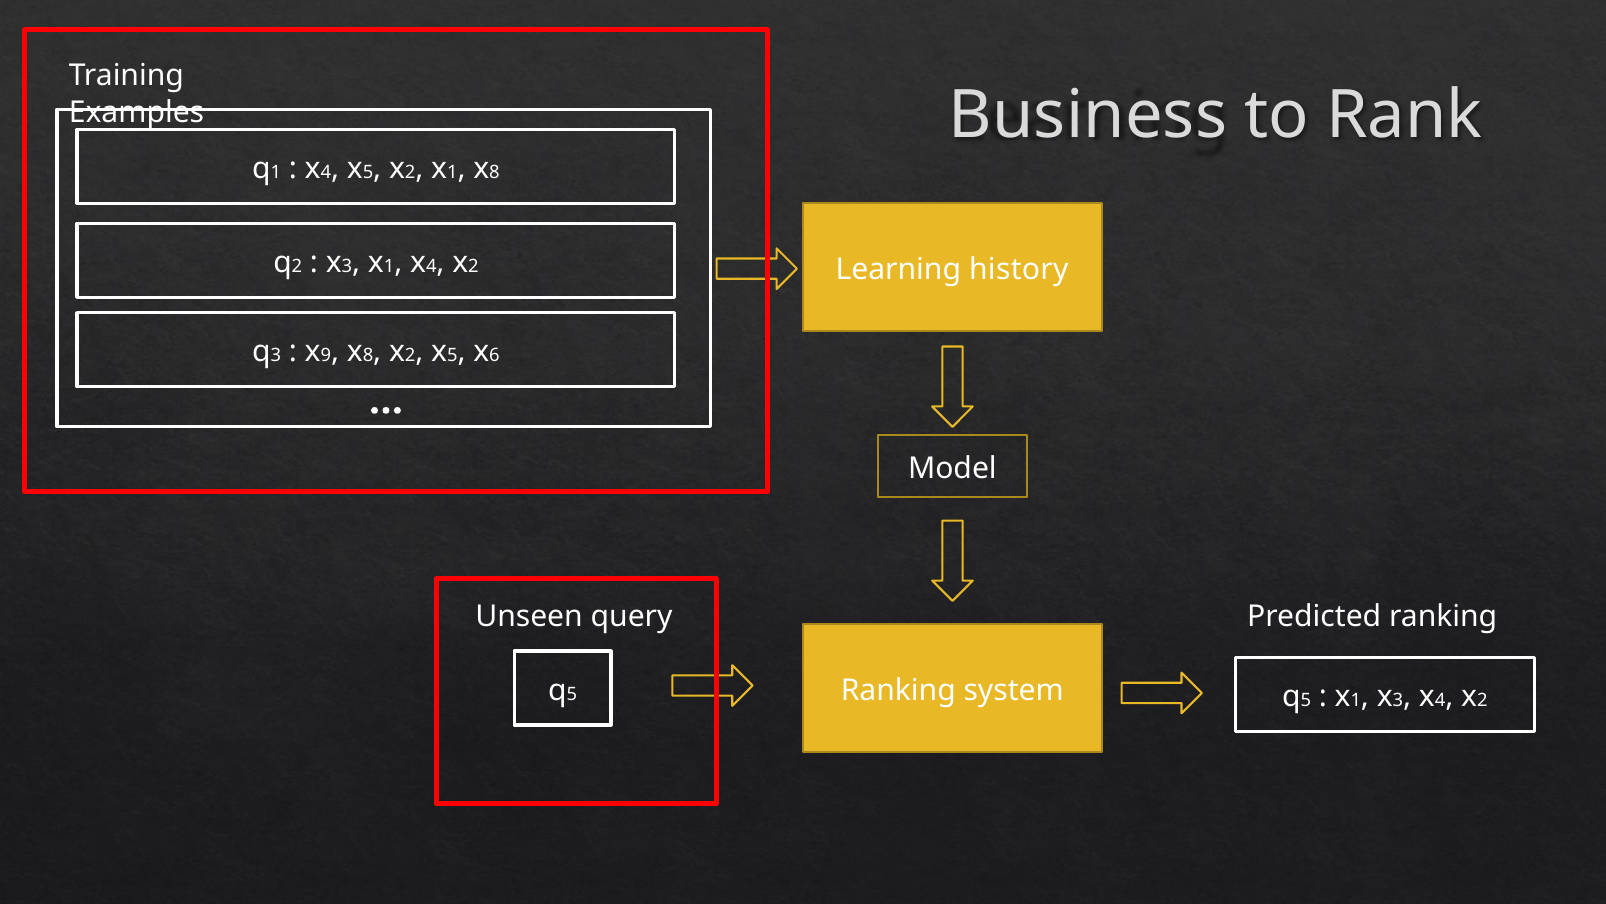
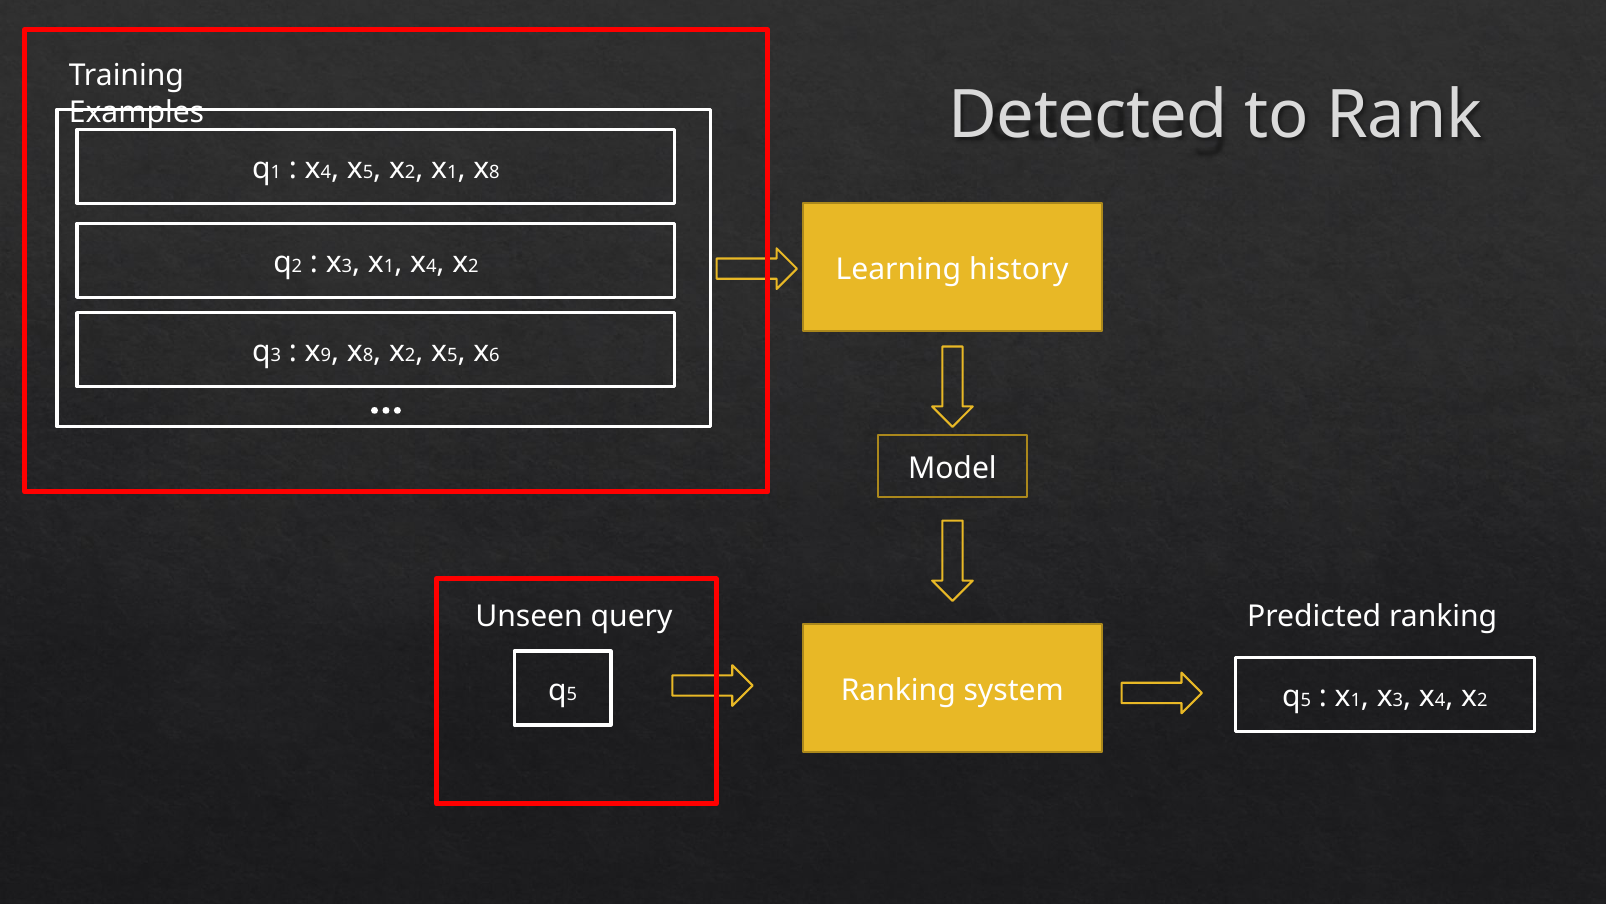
Business: Business -> Detected (1088, 116)
